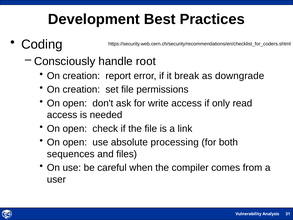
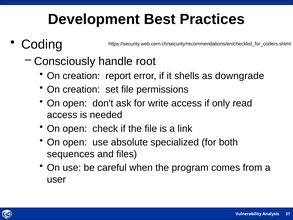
break: break -> shells (187, 76)
processing: processing -> specialized (175, 142)
compiler: compiler -> program (190, 168)
